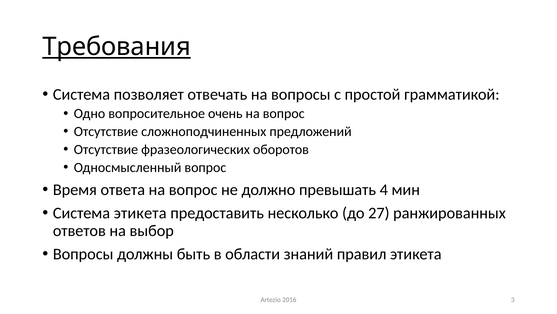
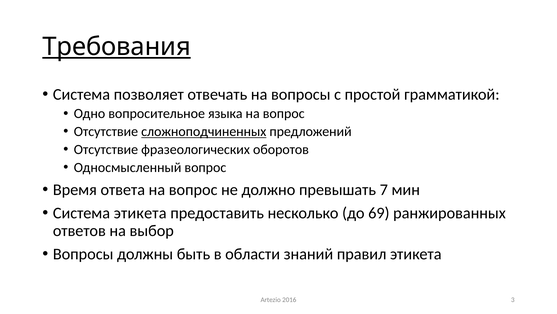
очень: очень -> языка (225, 113)
сложноподчиненных underline: none -> present (204, 131)
4: 4 -> 7 (384, 189)
27: 27 -> 69 (379, 213)
